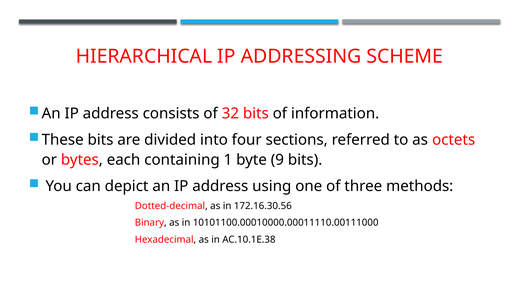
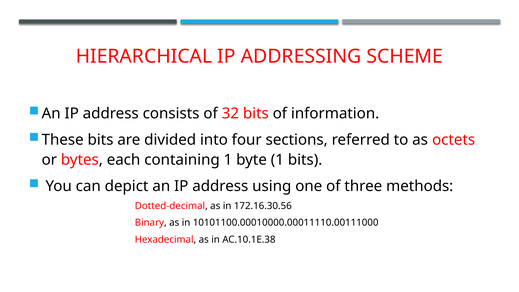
byte 9: 9 -> 1 (277, 160)
